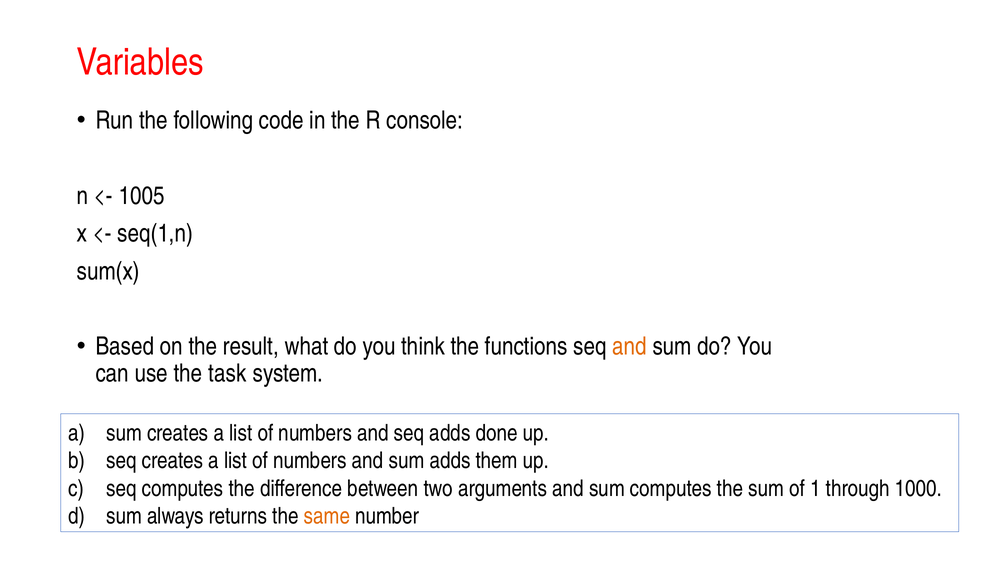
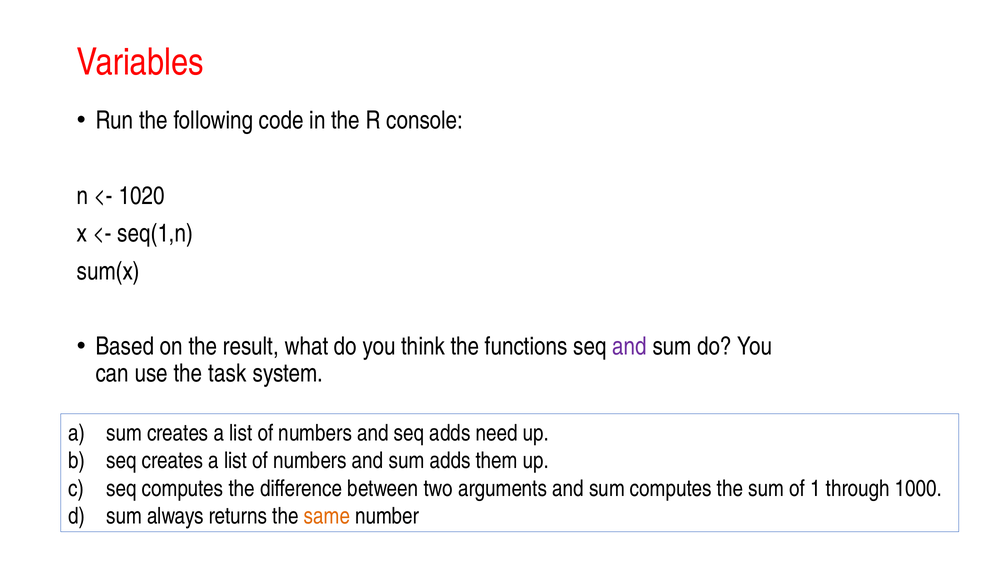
1005: 1005 -> 1020 (142, 196)
and colour: orange -> purple (630, 347)
done: done -> need (497, 433)
